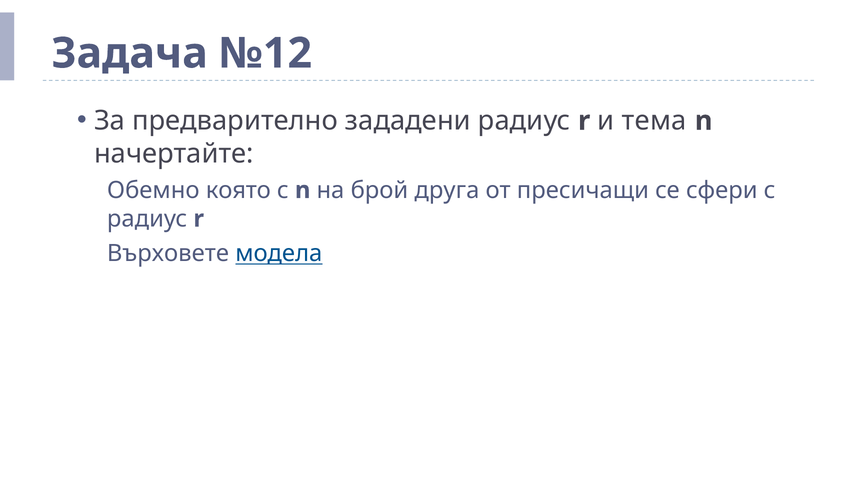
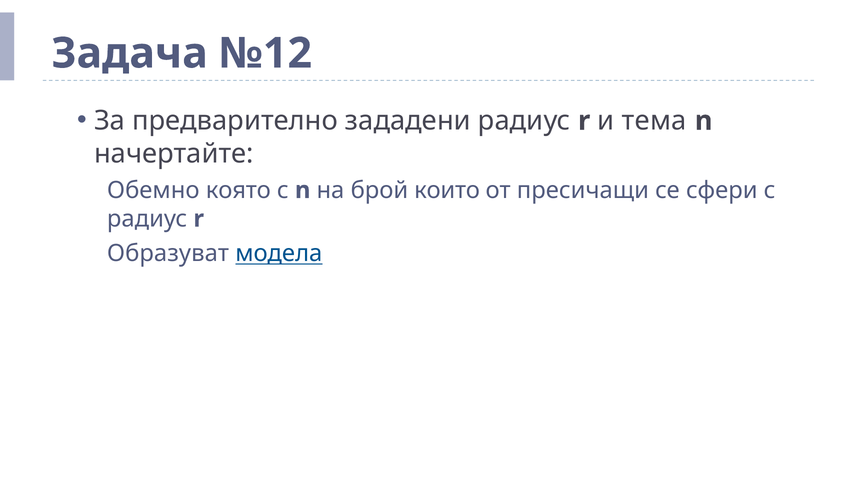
друга: друга -> които (447, 190)
Върховете: Върховете -> Образуват (168, 253)
